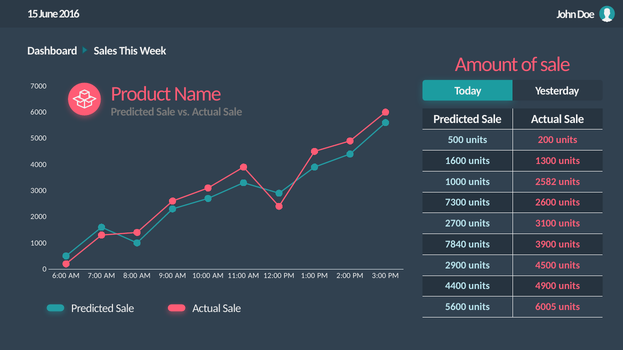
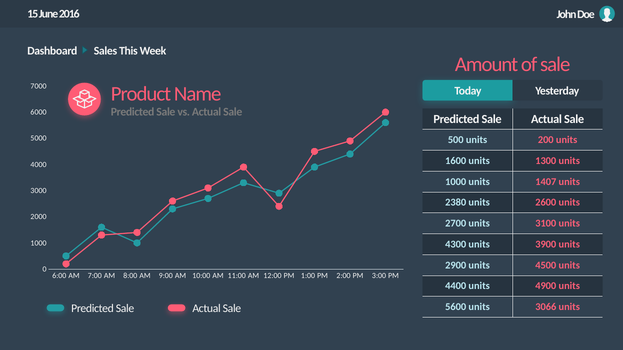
2582: 2582 -> 1407 (546, 182)
7300: 7300 -> 2380 (456, 203)
7840: 7840 -> 4300 (456, 245)
6005: 6005 -> 3066 (546, 307)
